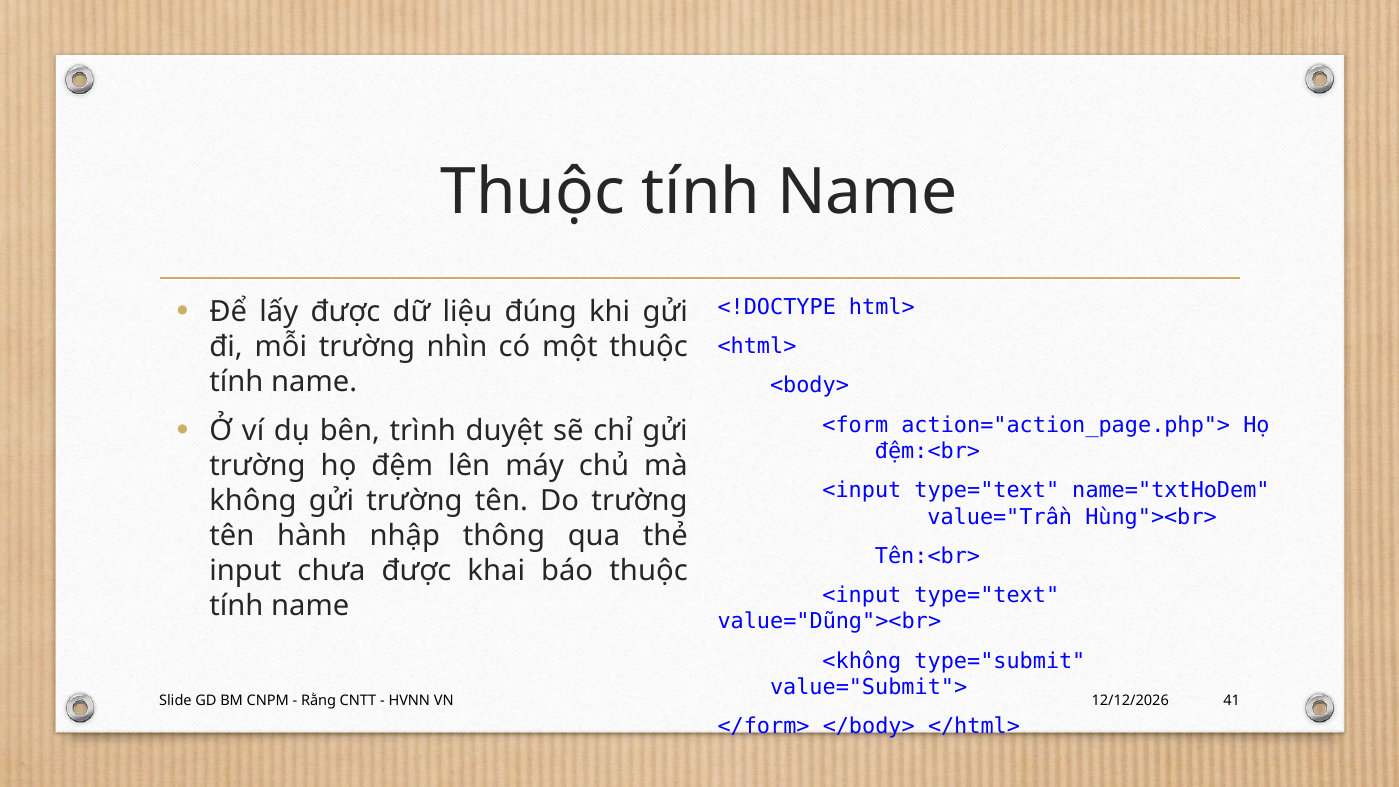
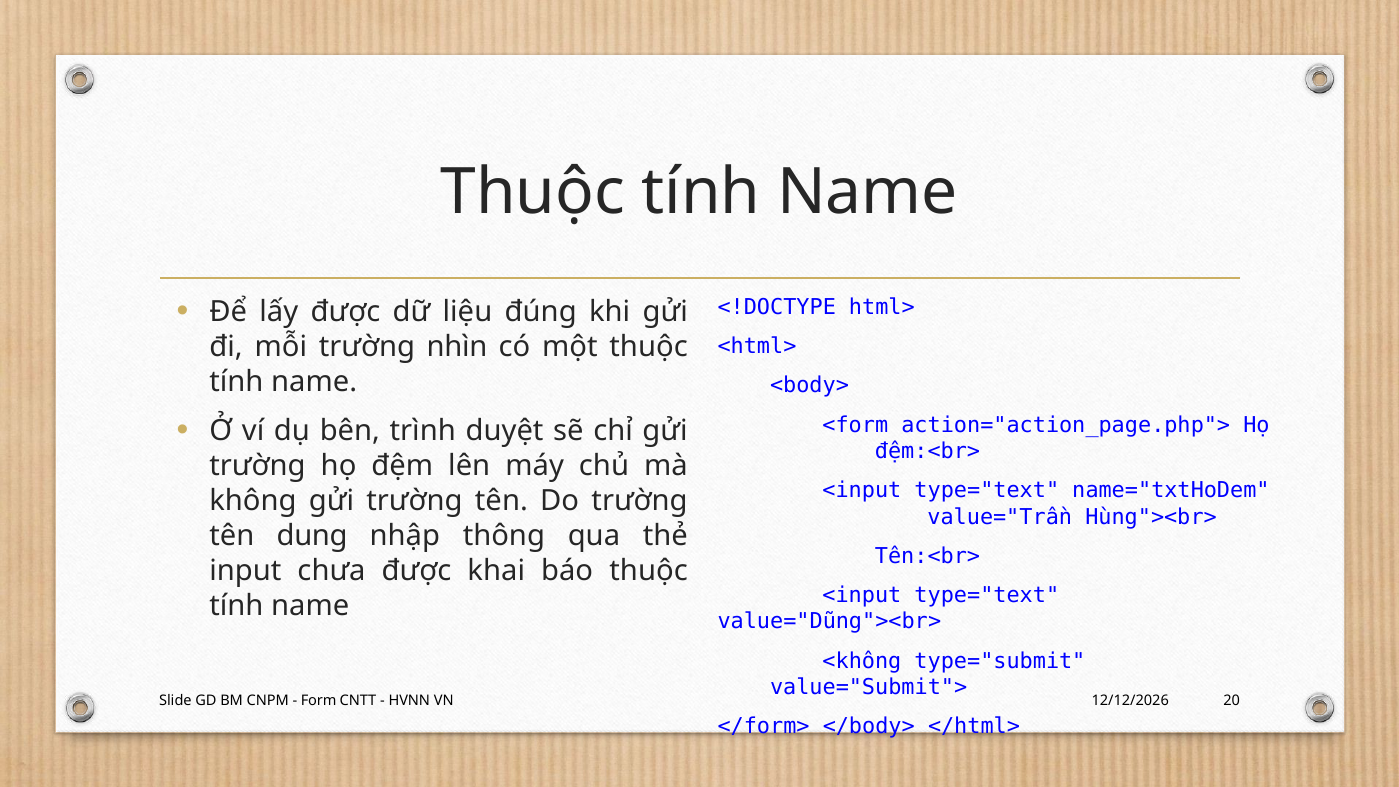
hành: hành -> dụng (312, 536)
Rằng: Rằng -> Form (319, 701)
41: 41 -> 20 (1232, 701)
